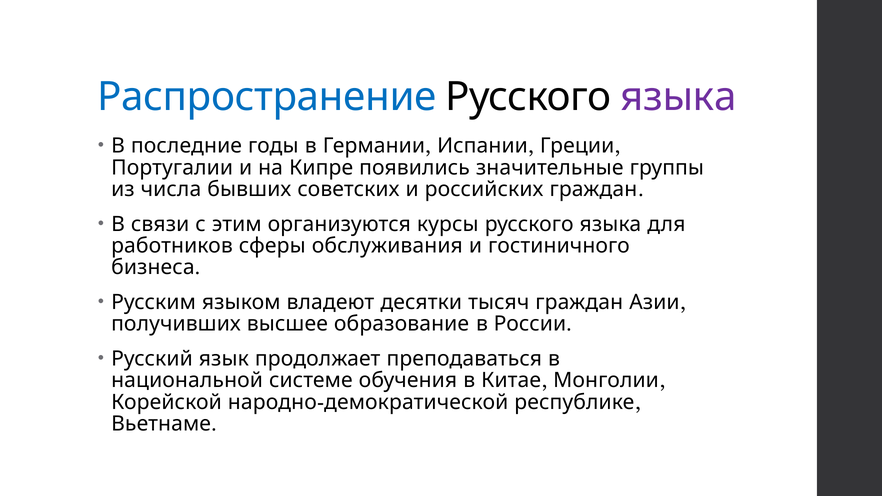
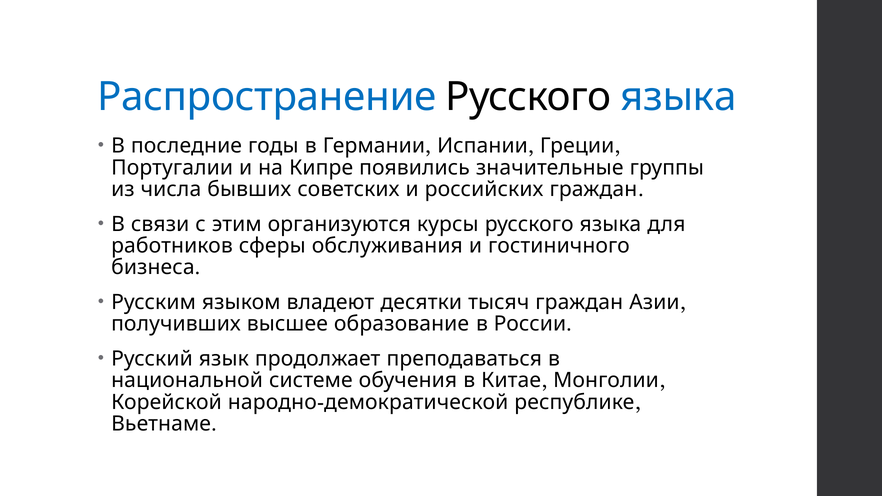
языка colour: purple -> blue (678, 97)
